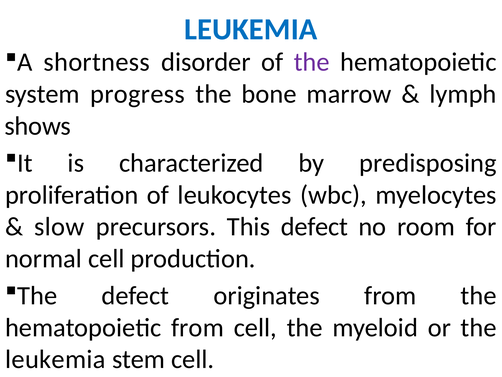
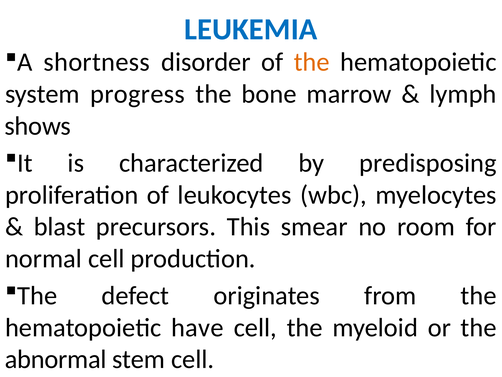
the colour: purple -> orange (312, 62)
slow: slow -> blast (60, 227)
This defect: defect -> smear (314, 227)
hematopoietic from: from -> have (197, 327)
leukemia: leukemia -> abnormal (56, 359)
